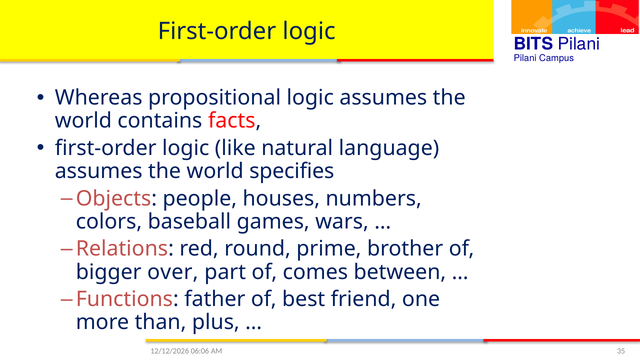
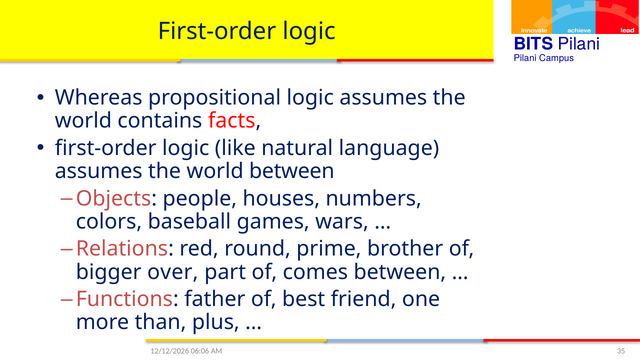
world specifies: specifies -> between (292, 171)
